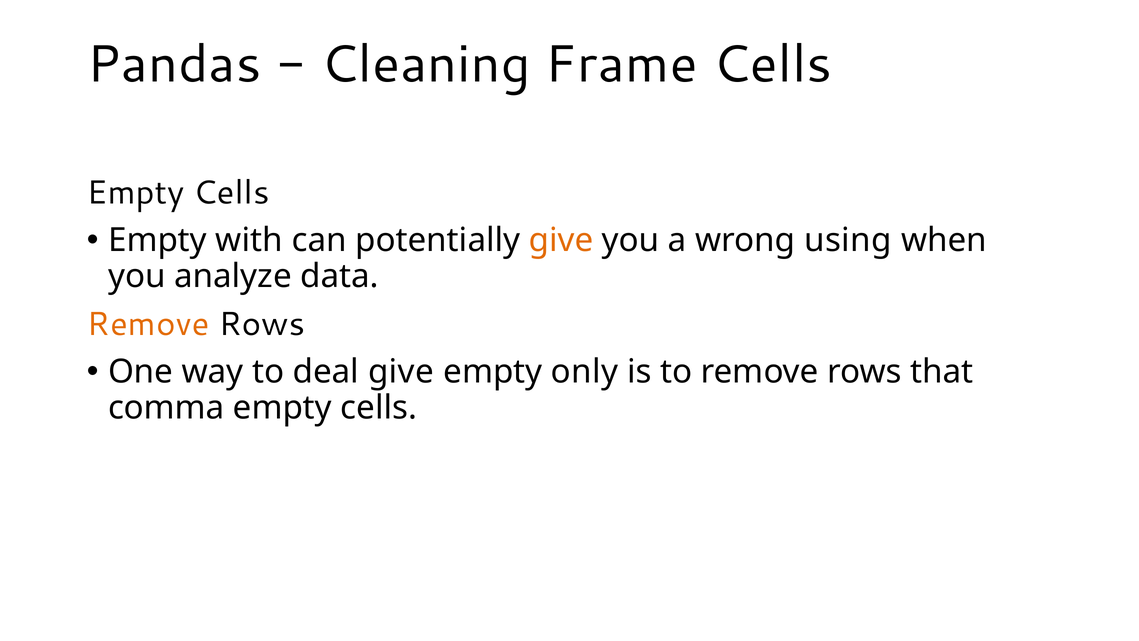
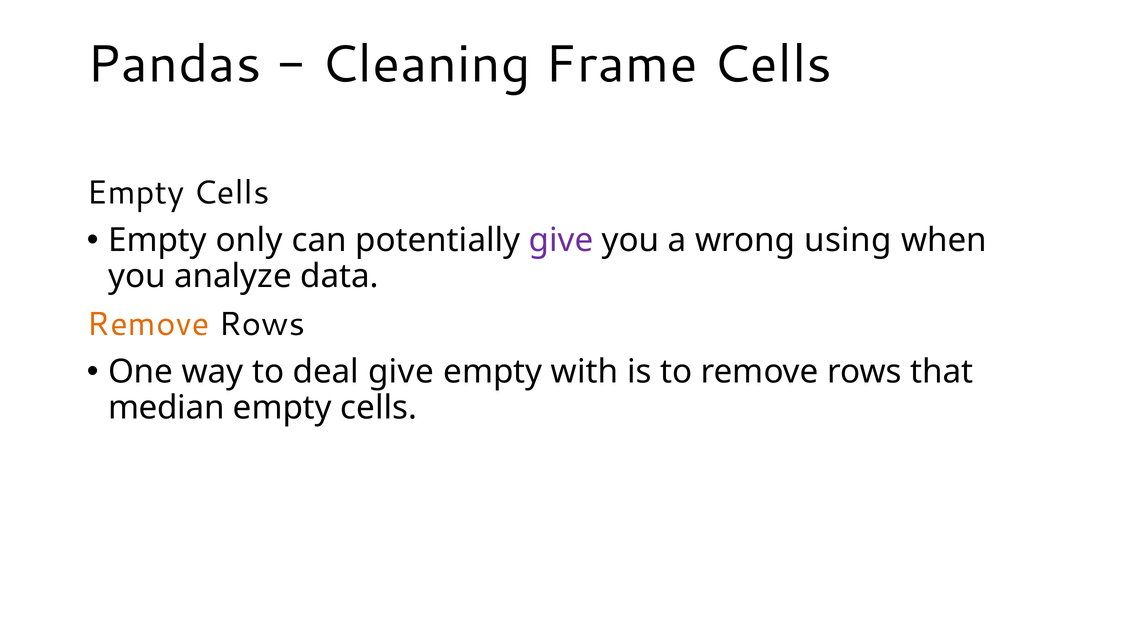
with: with -> only (249, 240)
give colour: orange -> purple (561, 240)
only: only -> with (585, 372)
comma: comma -> median (166, 408)
